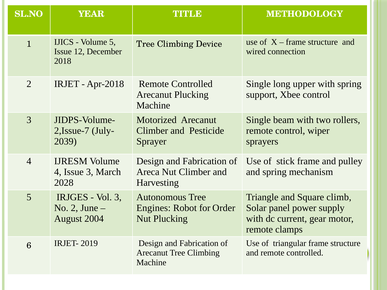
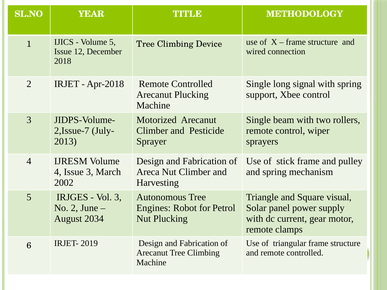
upper: upper -> signal (304, 84)
2039: 2039 -> 2013 (65, 141)
2028: 2028 -> 2002 (64, 183)
climb: climb -> visual (339, 197)
Order: Order -> Petrol (224, 208)
2004: 2004 -> 2034 (94, 219)
